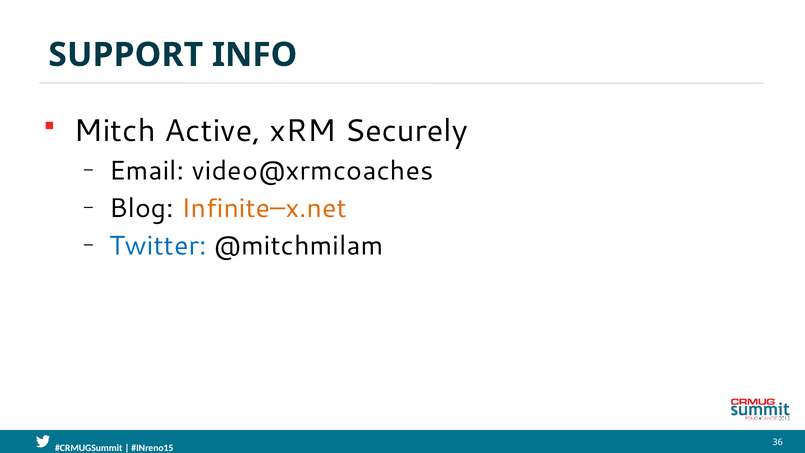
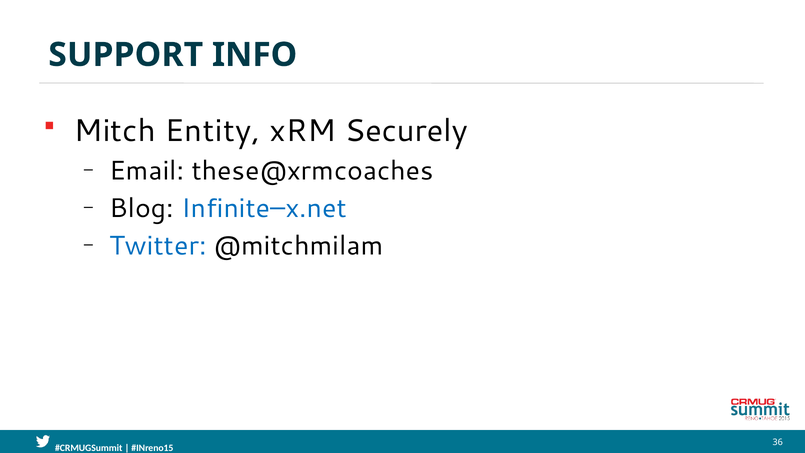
Active: Active -> Entity (213, 131)
video@xrmcoaches: video@xrmcoaches -> these@xrmcoaches (313, 171)
Infinite–x.net colour: orange -> blue (264, 208)
